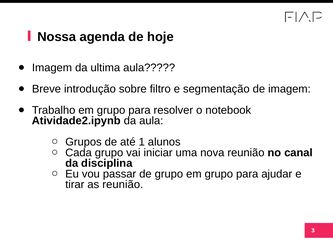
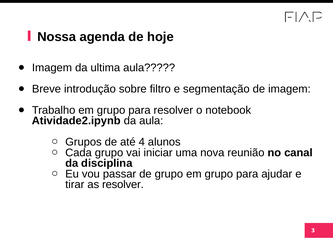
1: 1 -> 4 (142, 142)
as reunião: reunião -> resolver (123, 185)
